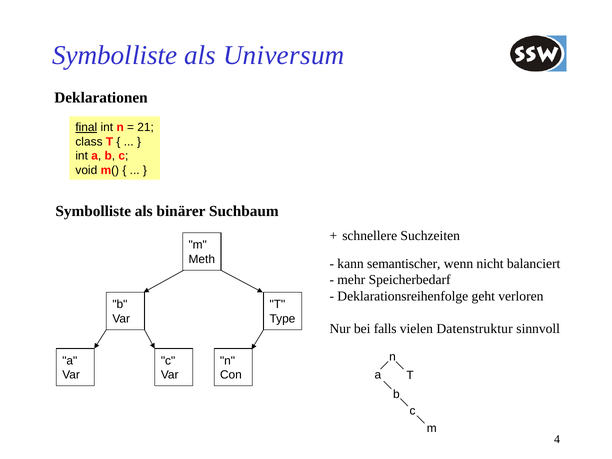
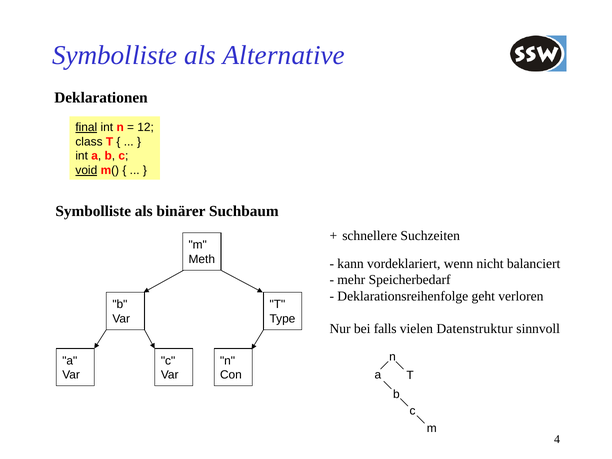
Universum: Universum -> Alternative (284, 55)
21: 21 -> 12 (146, 127)
void underline: none -> present (86, 170)
semantischer: semantischer -> vordeklariert (404, 264)
